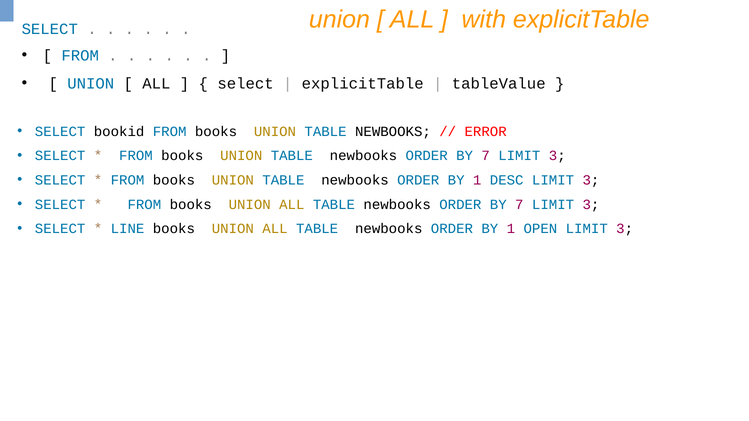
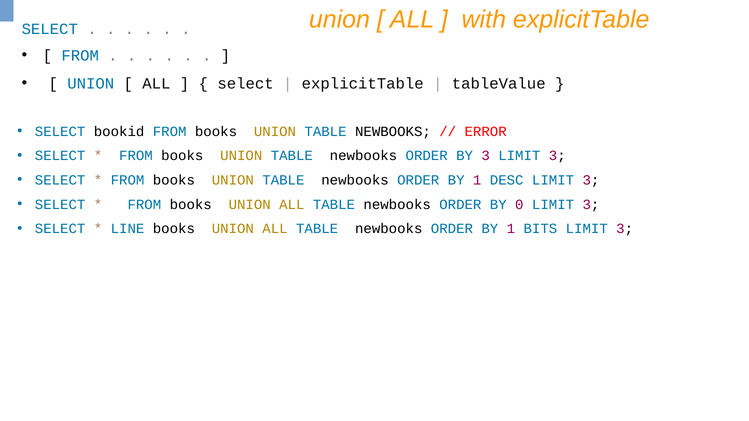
7: 7 -> 3 (486, 156)
7: 7 -> 0 (519, 205)
OPEN: OPEN -> BITS (540, 229)
